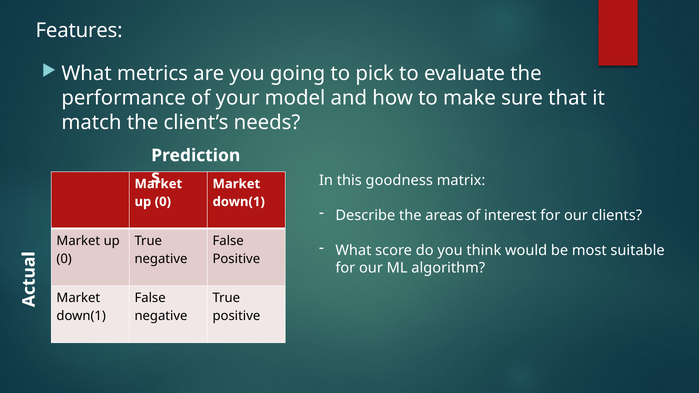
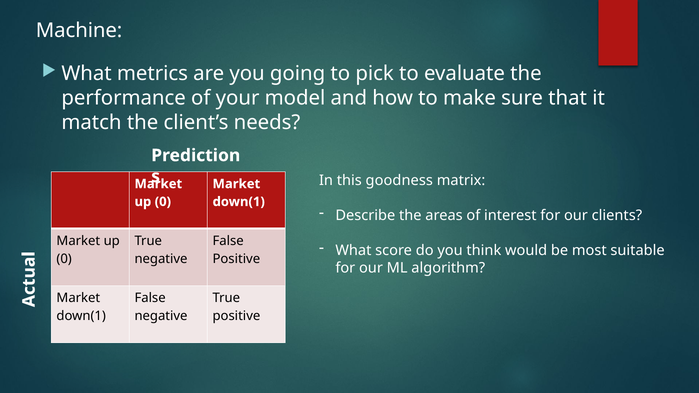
Features: Features -> Machine (79, 31)
